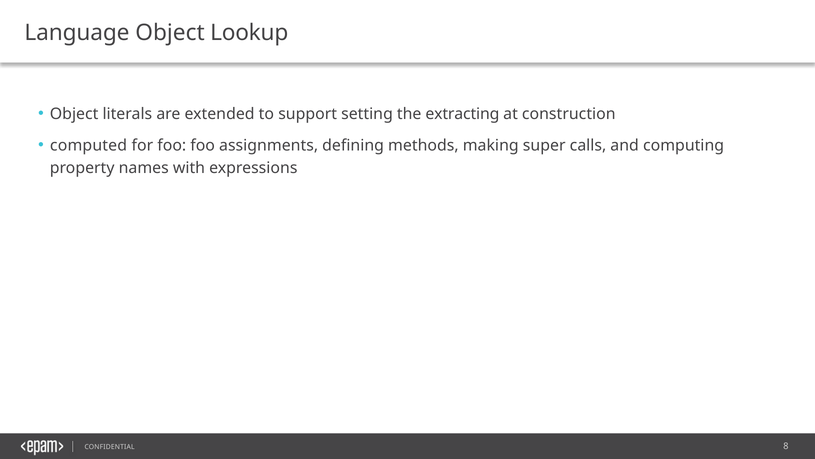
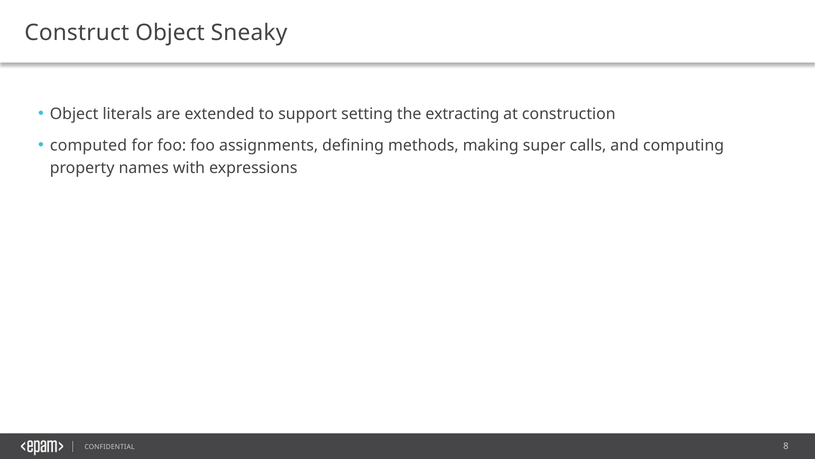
Language: Language -> Construct (77, 33)
Lookup: Lookup -> Sneaky (249, 33)
